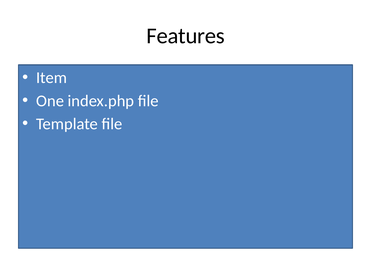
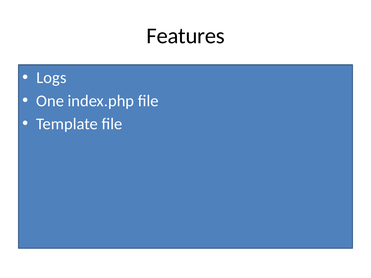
Item: Item -> Logs (51, 78)
